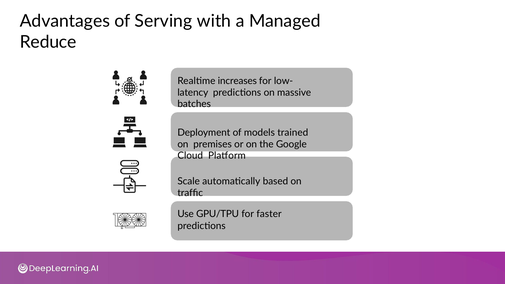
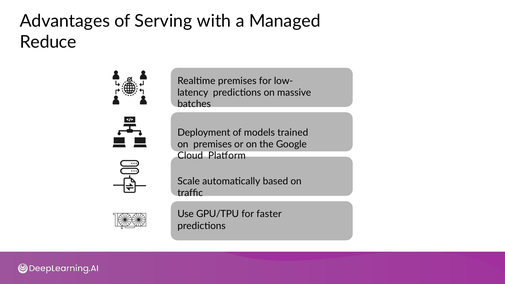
Realtime increases: increases -> premises (237, 81)
